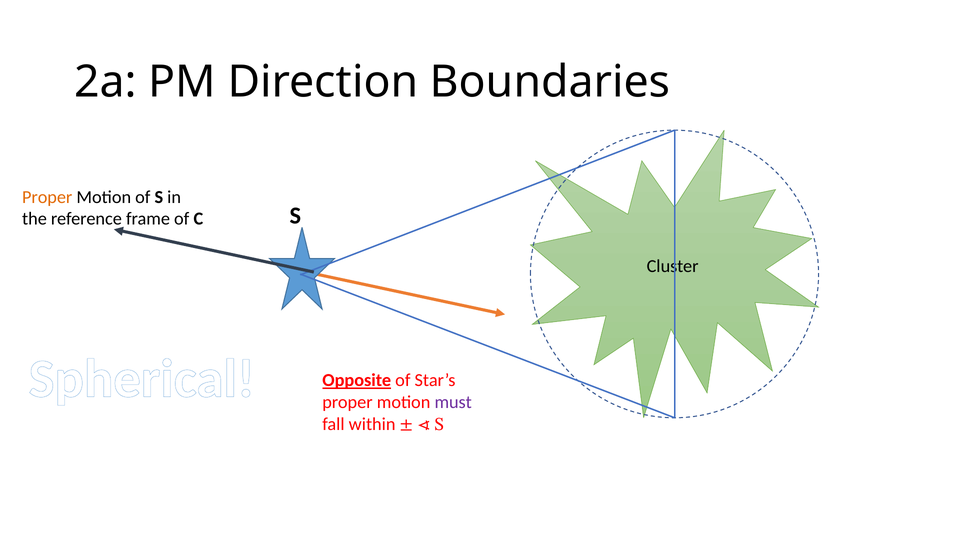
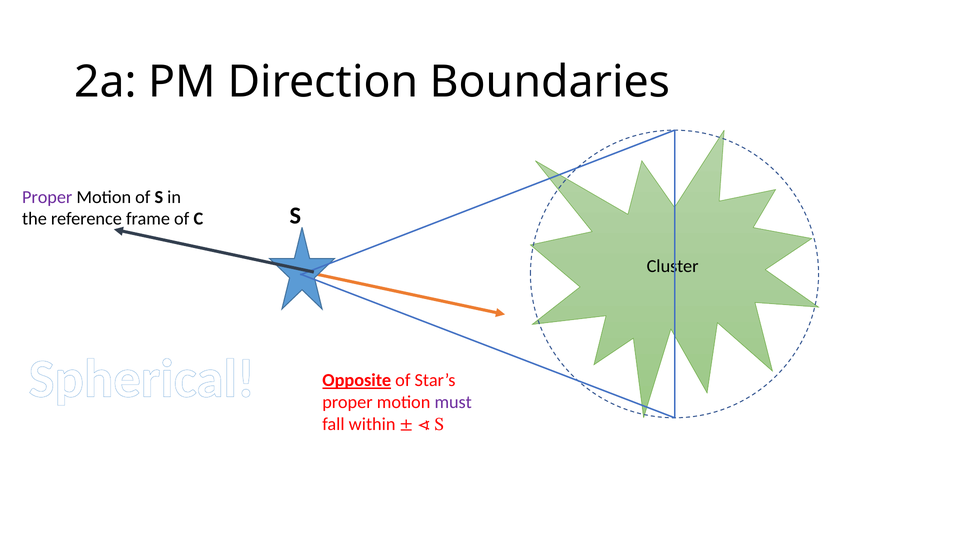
Proper colour: orange -> purple (47, 197)
